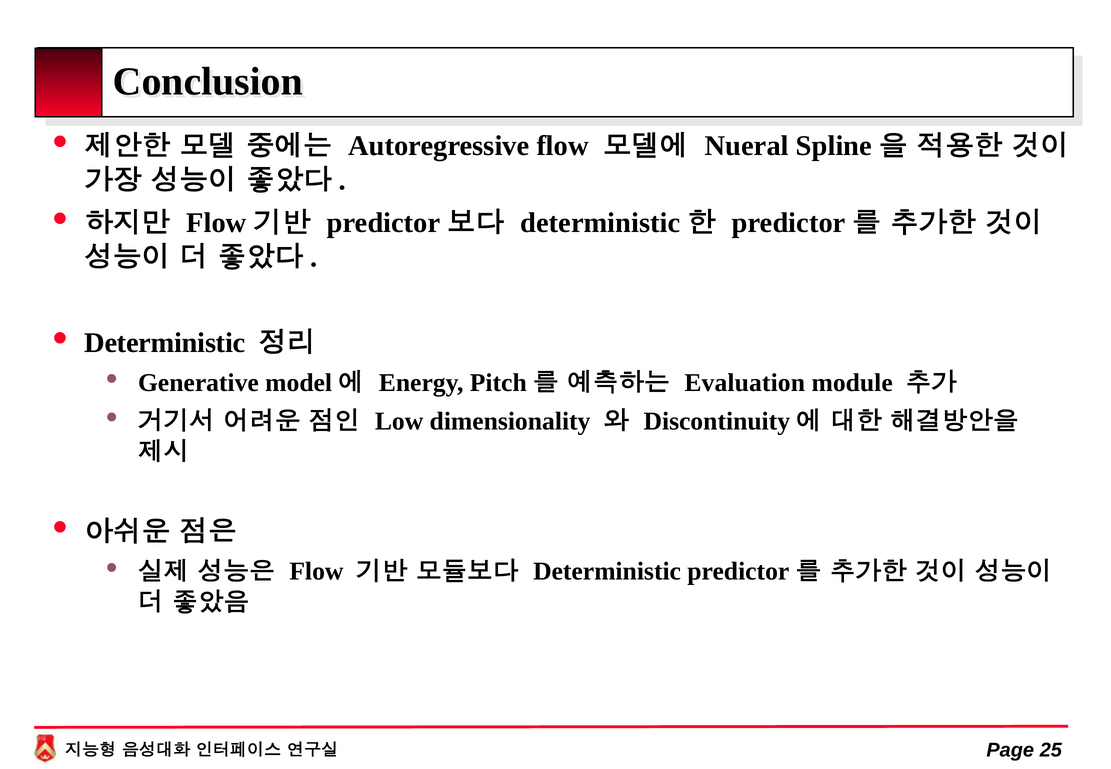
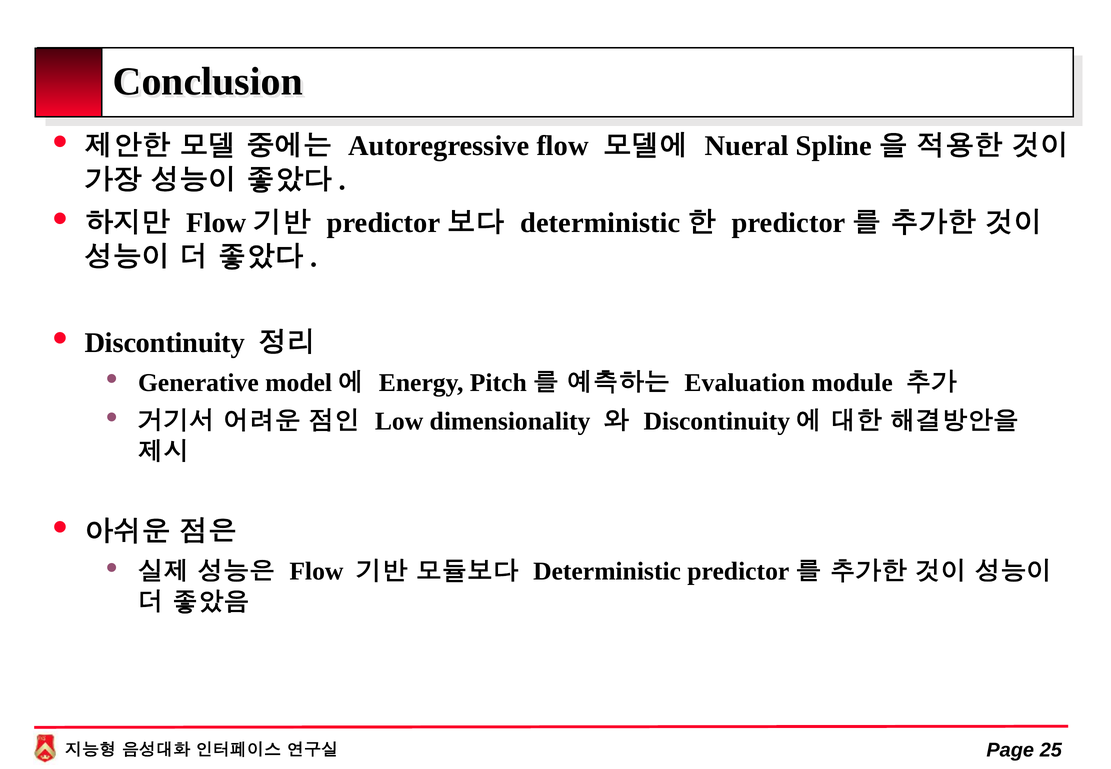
Deterministic: Deterministic -> Discontinuity (165, 343)
